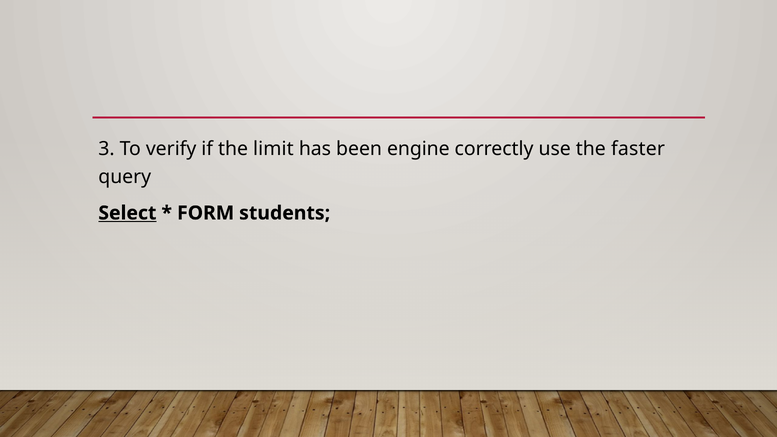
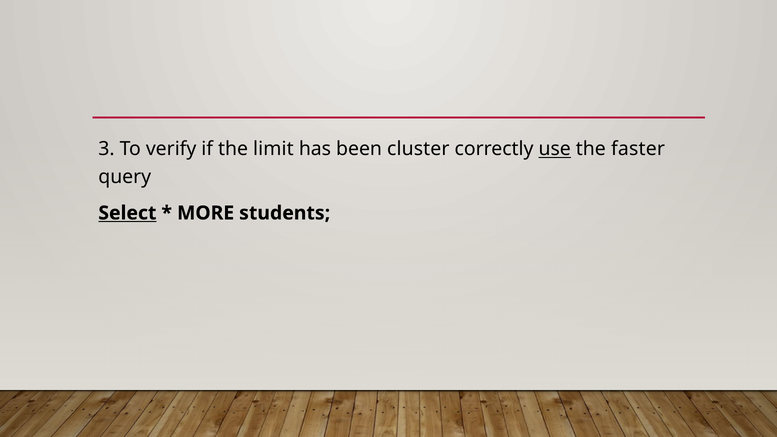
engine: engine -> cluster (418, 149)
use underline: none -> present (555, 149)
FORM: FORM -> MORE (206, 213)
